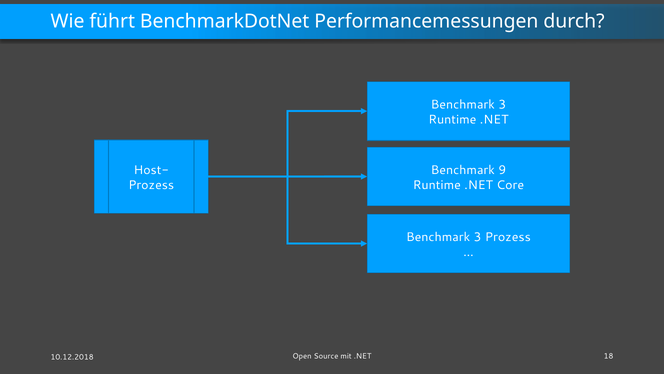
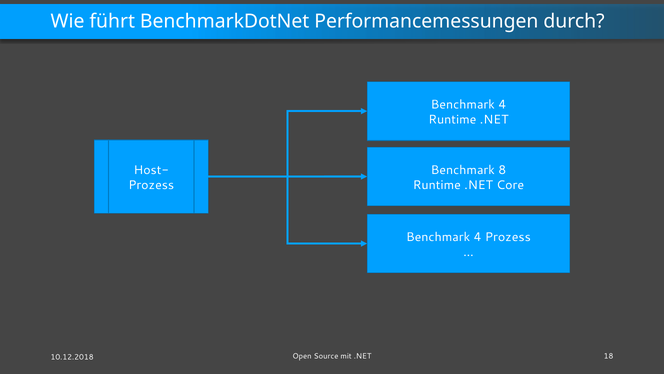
3: 3 -> 4 (502, 104)
9: 9 -> 8 (502, 170)
3: 3 -> 4 (478, 237)
